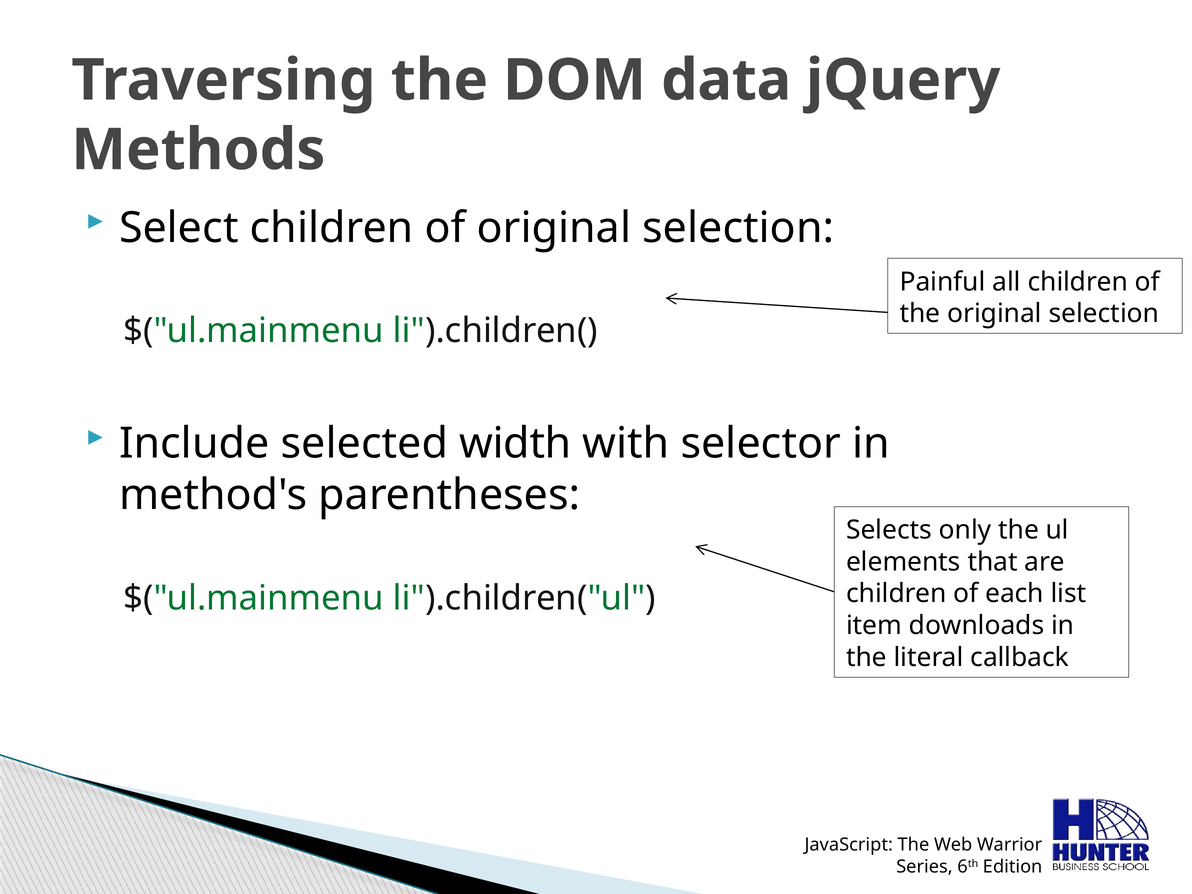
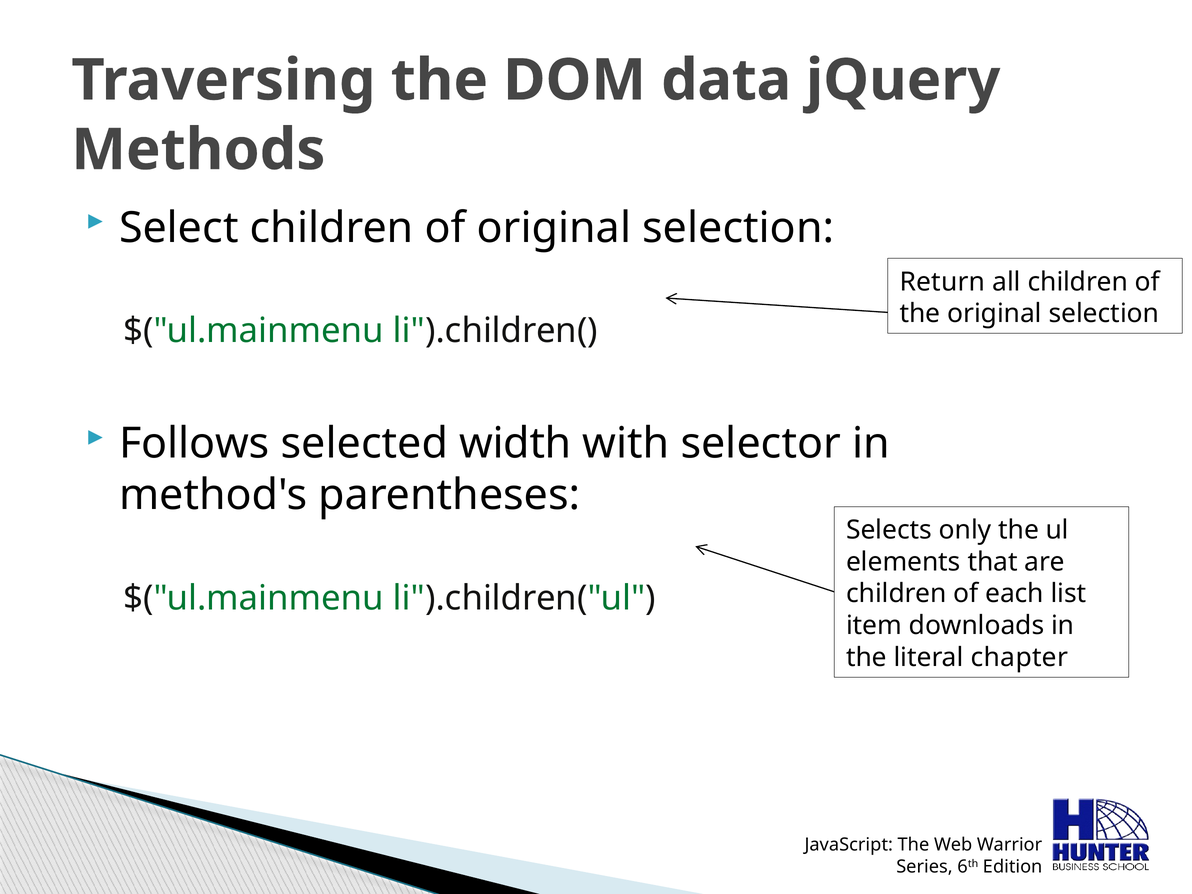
Painful: Painful -> Return (942, 282)
Include: Include -> Follows (194, 444)
callback: callback -> chapter (1019, 657)
